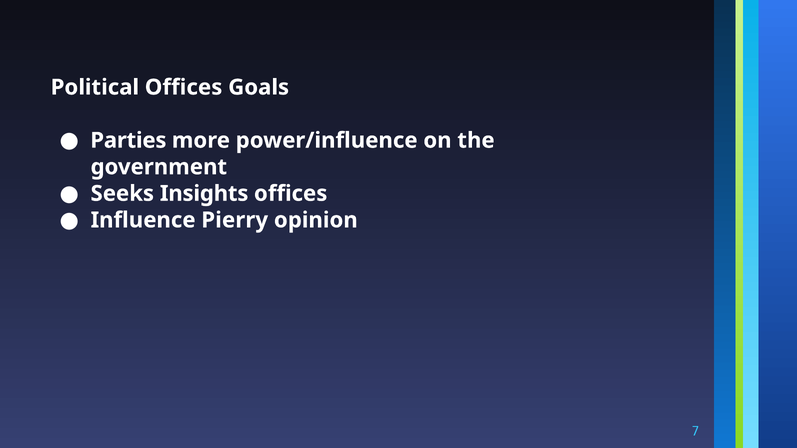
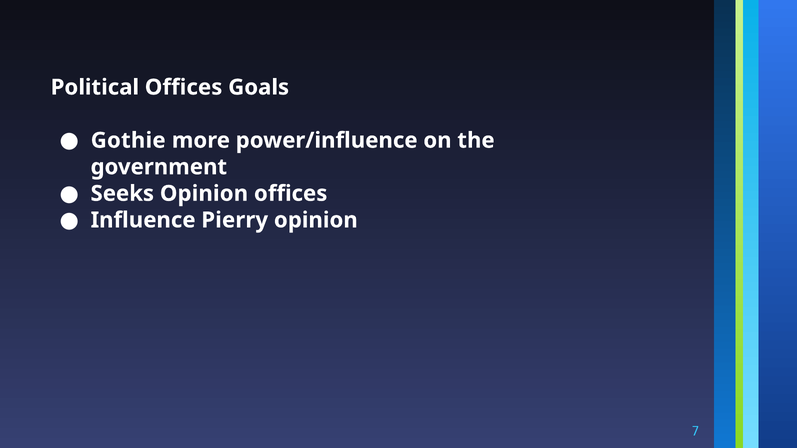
Parties: Parties -> Gothie (128, 141)
Seeks Insights: Insights -> Opinion (204, 194)
